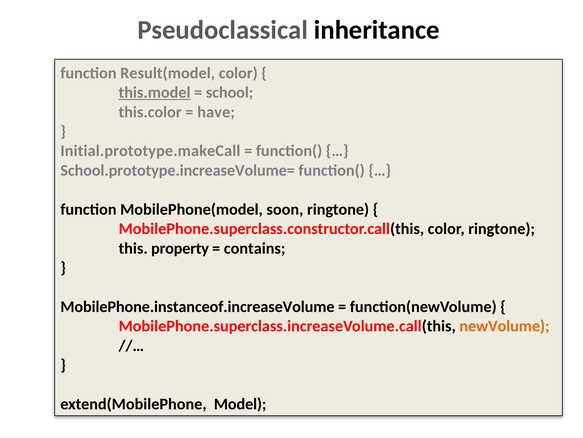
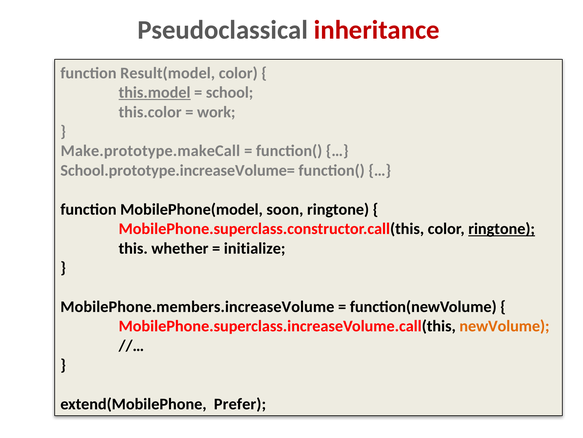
inheritance colour: black -> red (377, 30)
have: have -> work (216, 112)
Initial.prototype.makeCall: Initial.prototype.makeCall -> Make.prototype.makeCall (150, 151)
ringtone underline: none -> present (502, 228)
property: property -> whether (180, 248)
contains: contains -> initialize (255, 248)
MobilePhone.instanceof.increaseVolume: MobilePhone.instanceof.increaseVolume -> MobilePhone.members.increaseVolume (197, 306)
Model: Model -> Prefer (240, 403)
